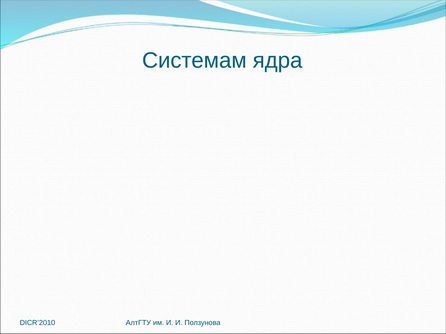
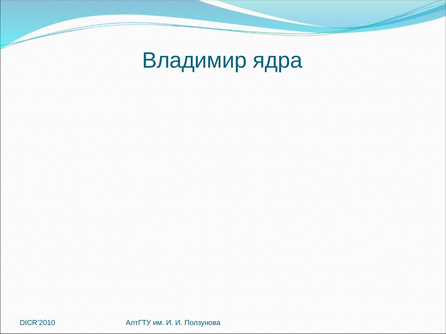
Системам: Системам -> Владимир (194, 61)
